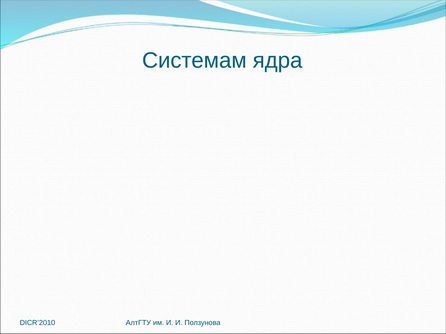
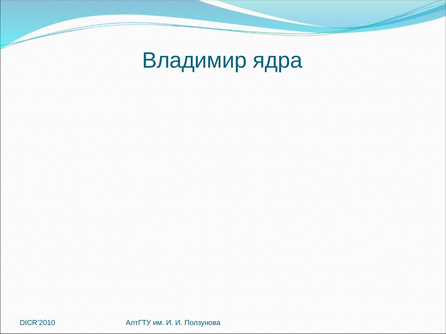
Системам: Системам -> Владимир (194, 61)
